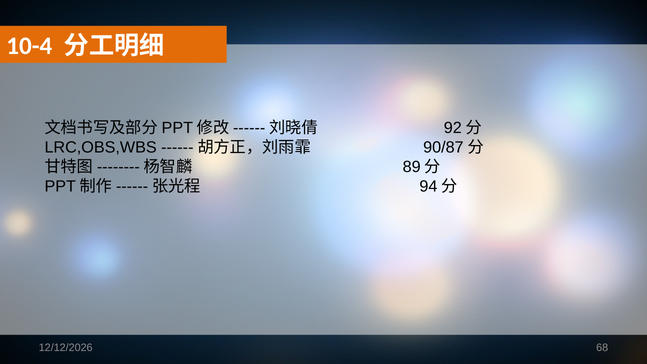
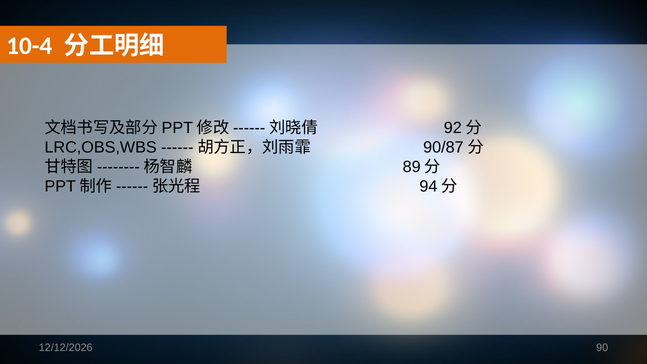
68: 68 -> 90 (602, 348)
